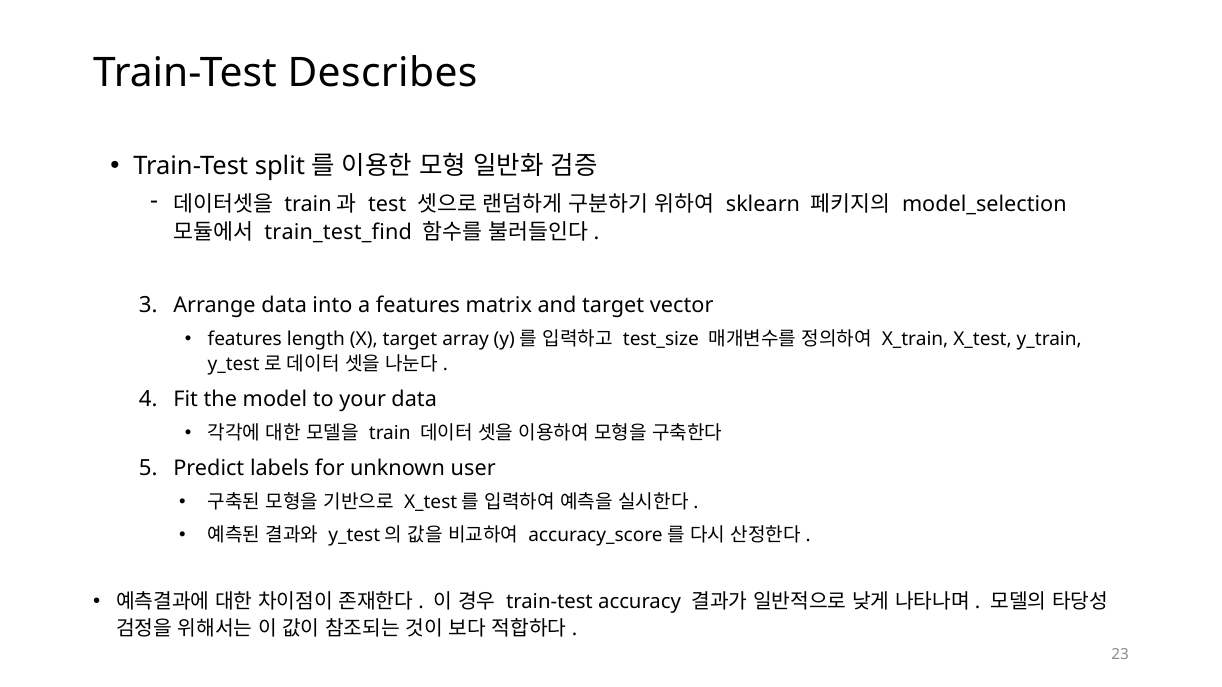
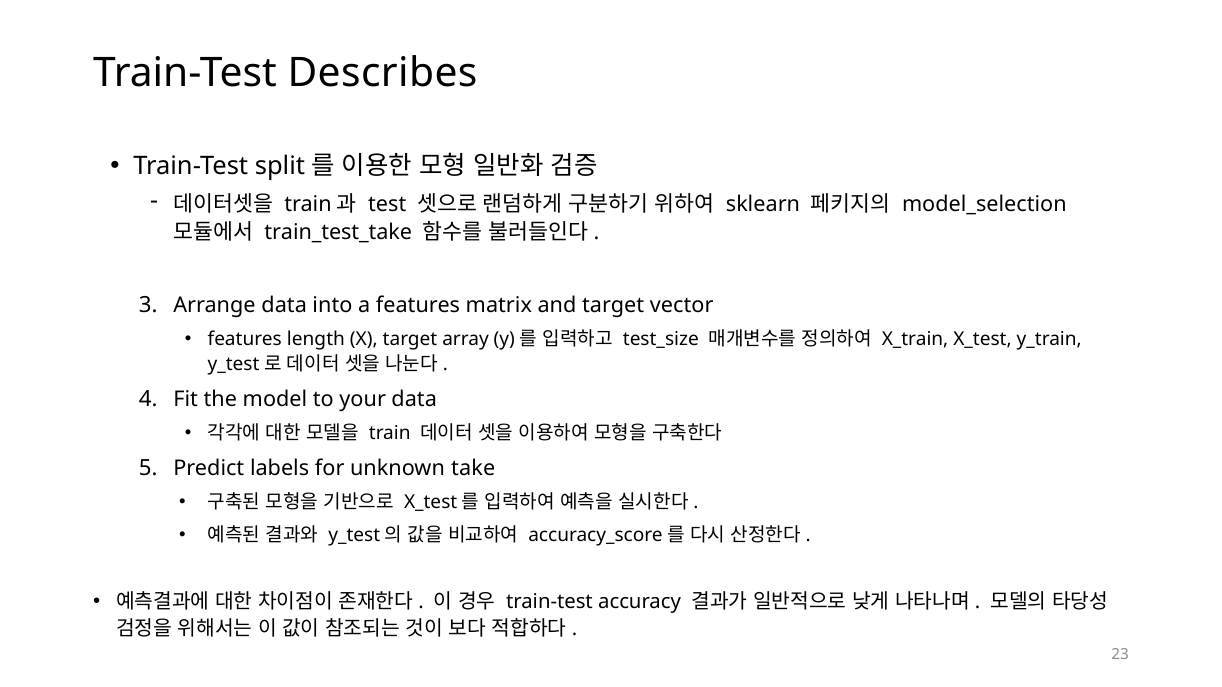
train_test_find: train_test_find -> train_test_take (338, 233)
user: user -> take (473, 469)
